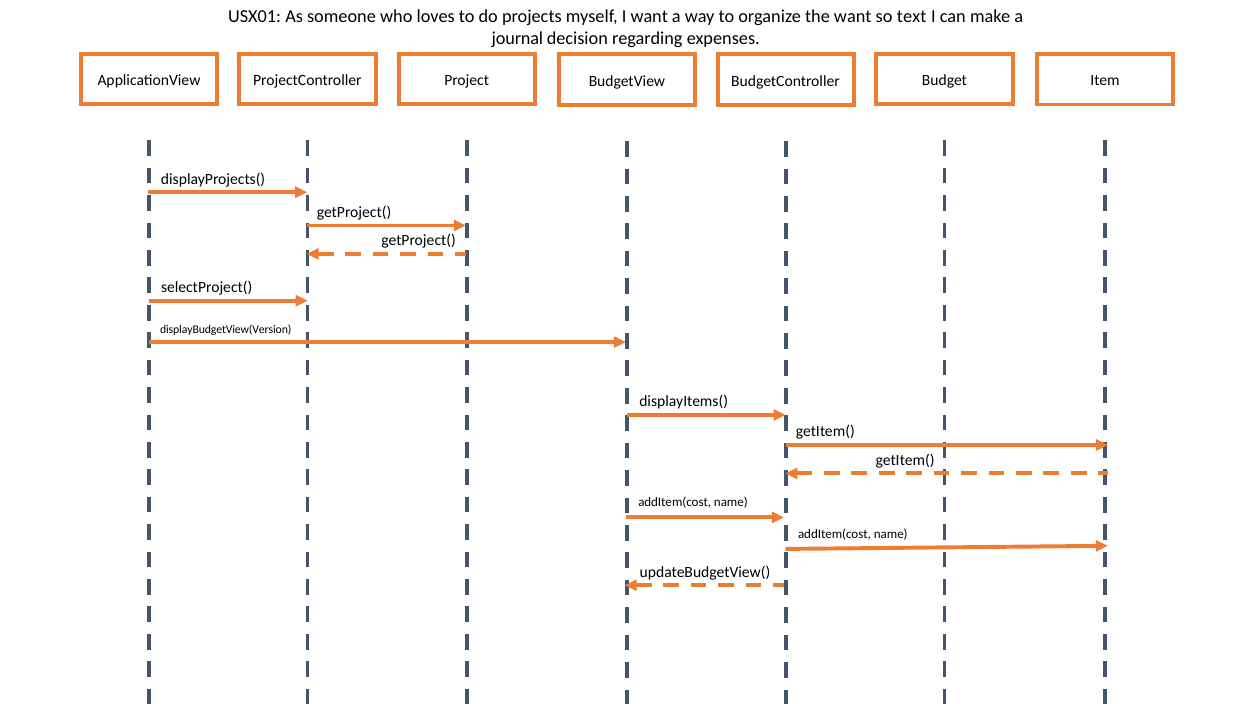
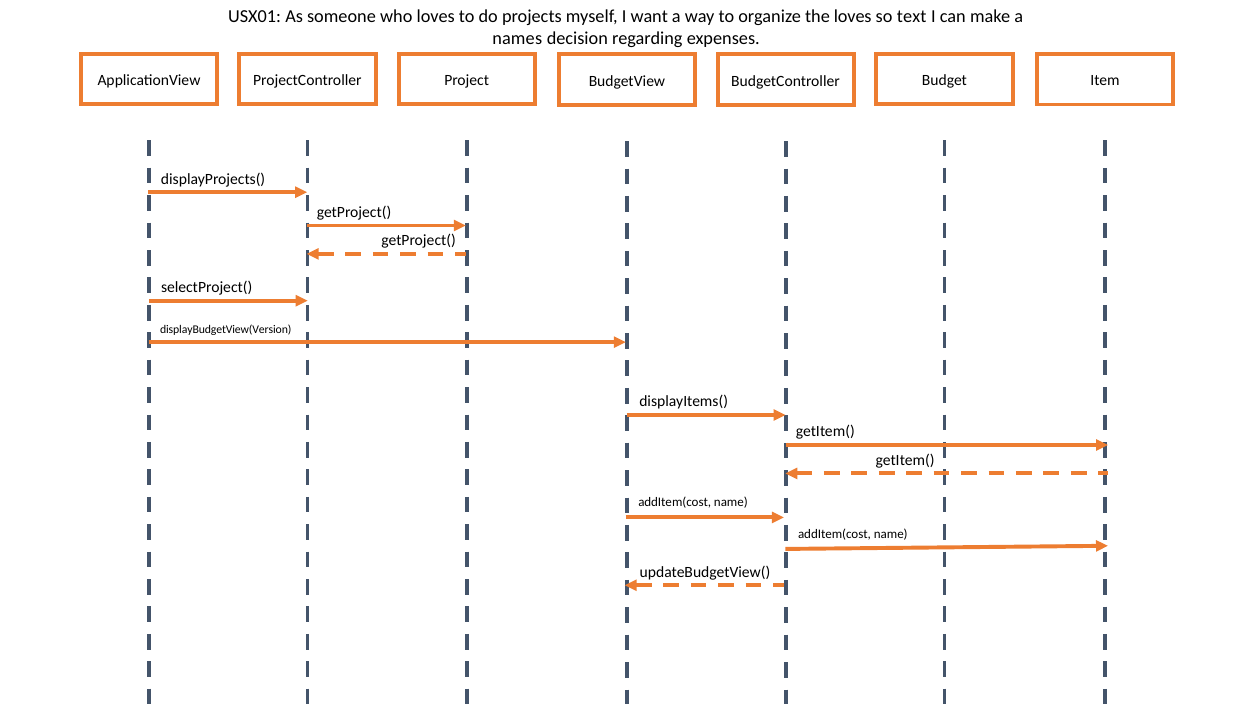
the want: want -> loves (853, 17)
journal: journal -> names (517, 39)
